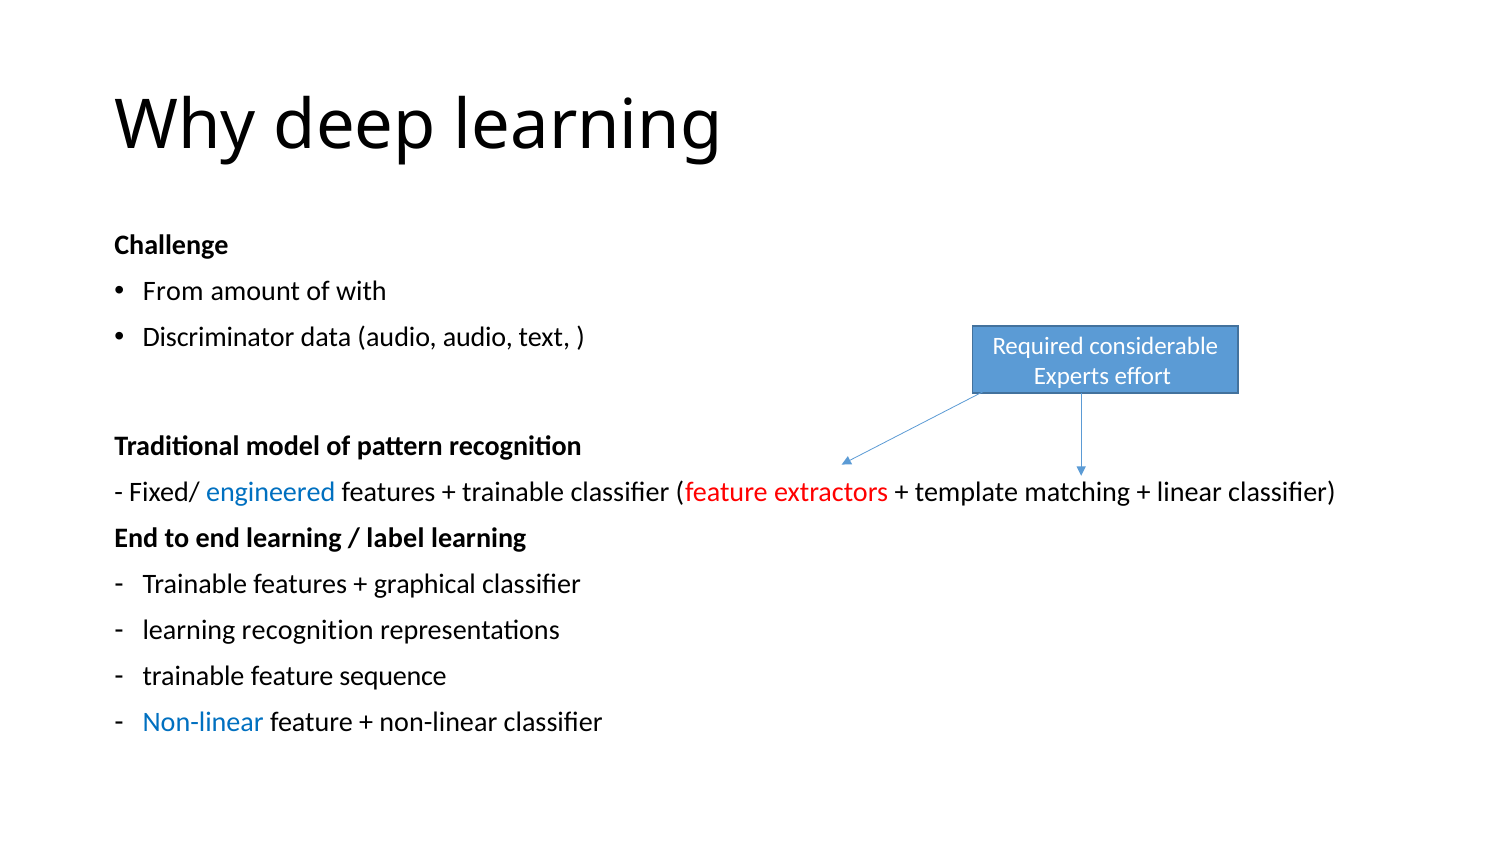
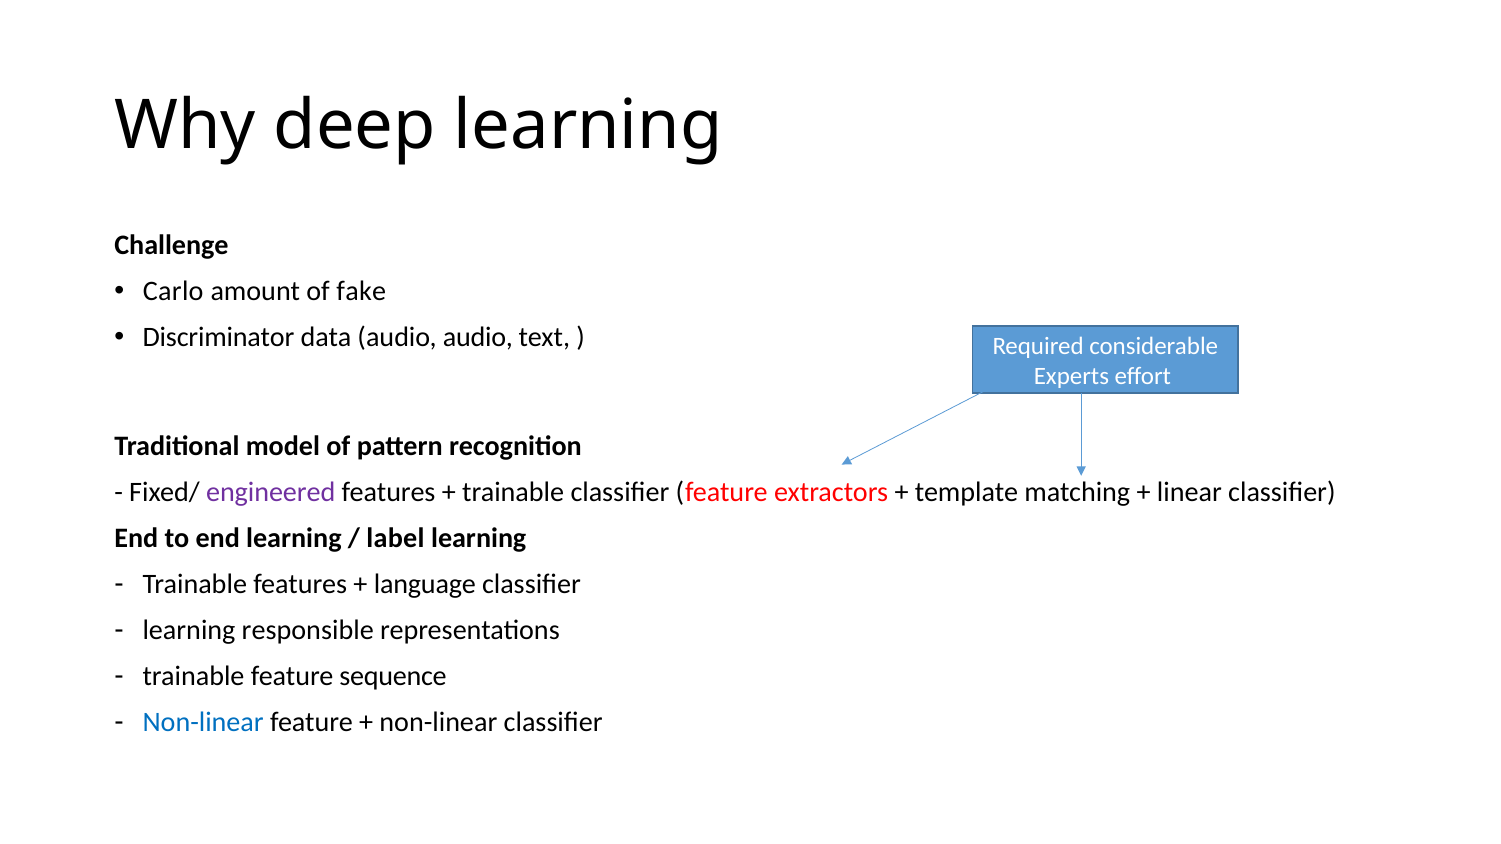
From: From -> Carlo (173, 291)
with: with -> fake (361, 291)
engineered colour: blue -> purple (271, 492)
graphical: graphical -> language (425, 585)
learning recognition: recognition -> responsible (308, 631)
